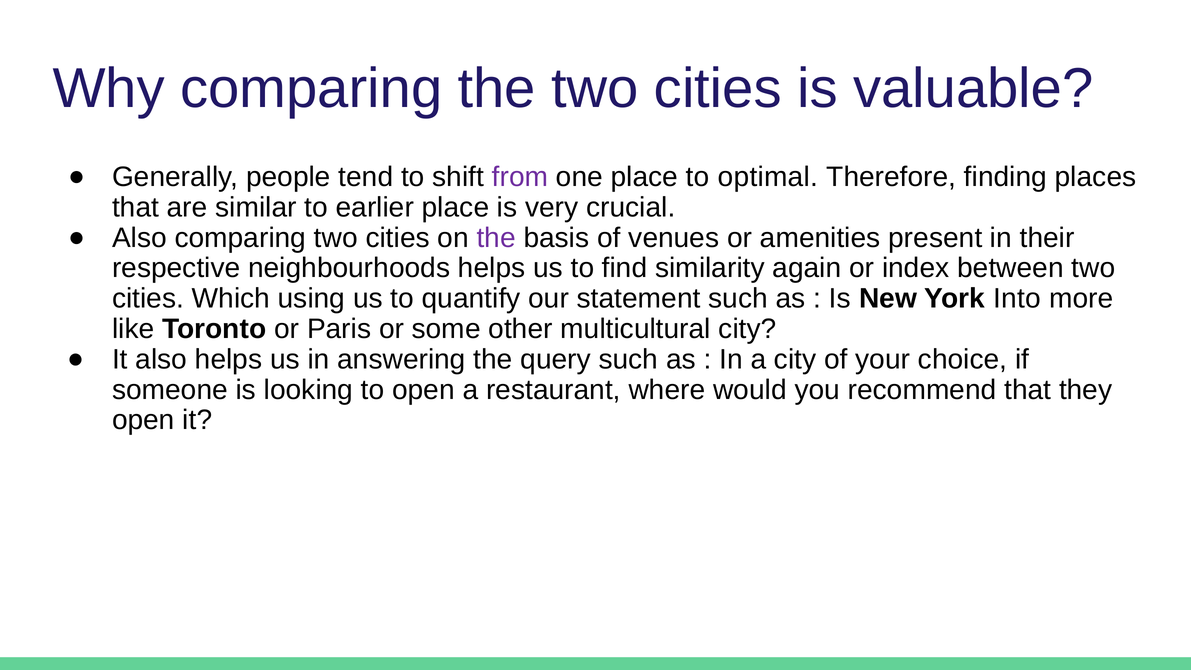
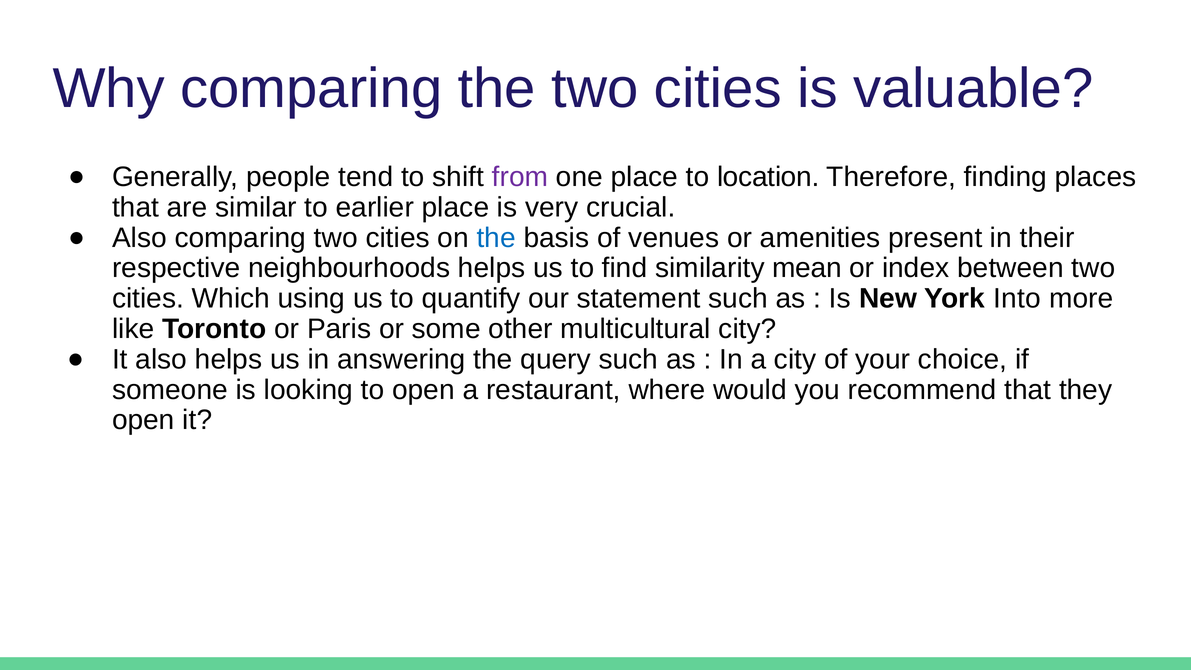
optimal: optimal -> location (768, 177)
the colour: purple -> blue (496, 238)
again: again -> mean (807, 268)
